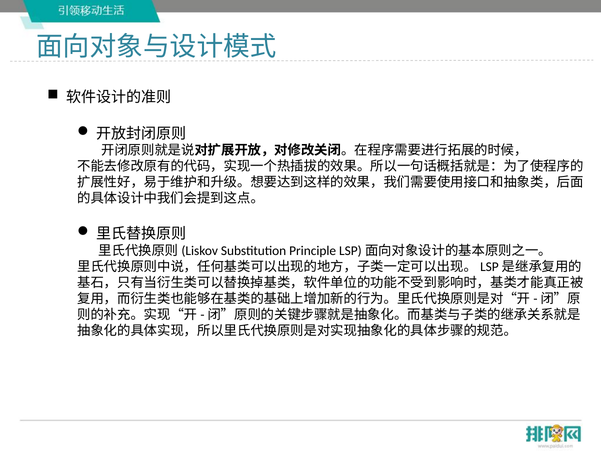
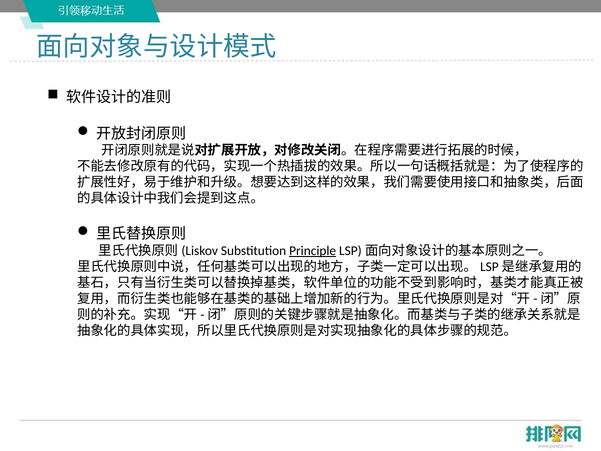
Principle underline: none -> present (313, 251)
